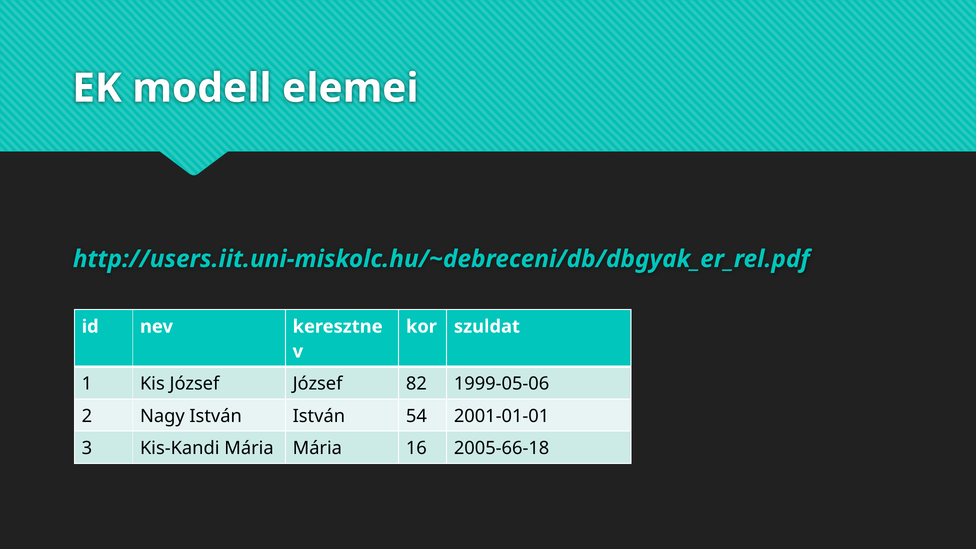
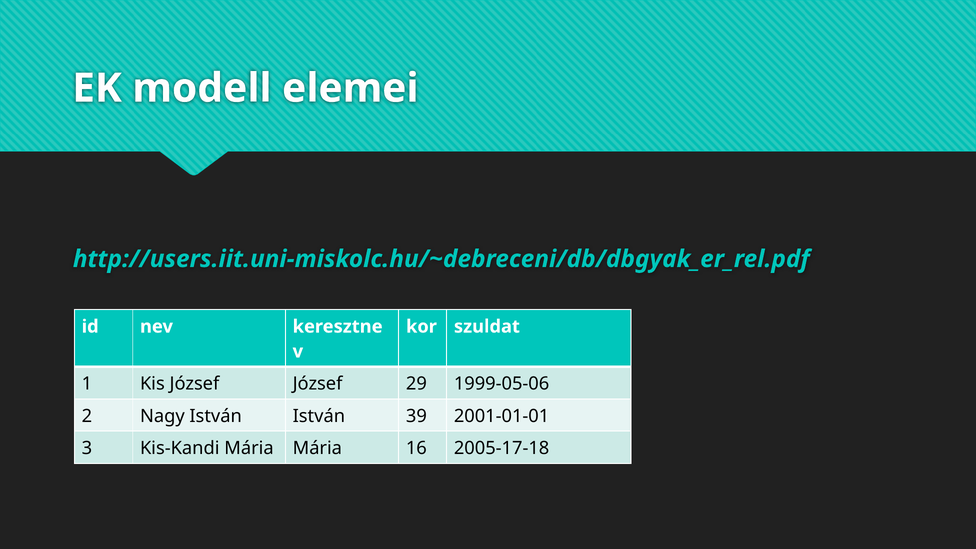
82: 82 -> 29 (416, 384)
54: 54 -> 39 (416, 416)
2005-66-18: 2005-66-18 -> 2005-17-18 (502, 448)
